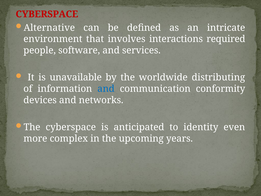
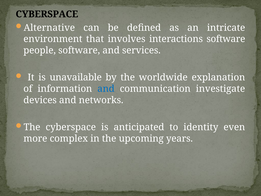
CYBERSPACE colour: red -> black (47, 14)
interactions required: required -> software (226, 39)
distributing: distributing -> explanation (218, 77)
conformity: conformity -> investigate (220, 89)
